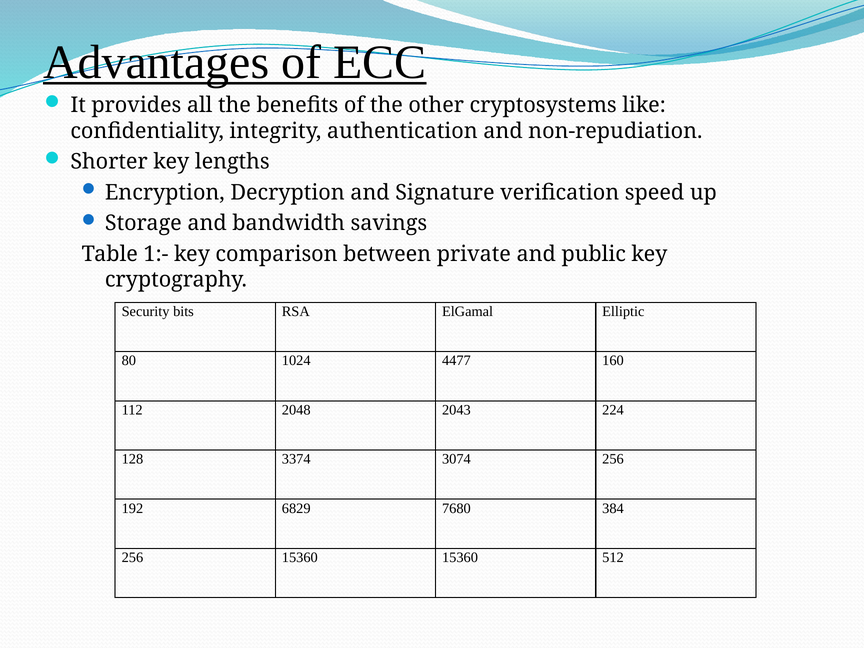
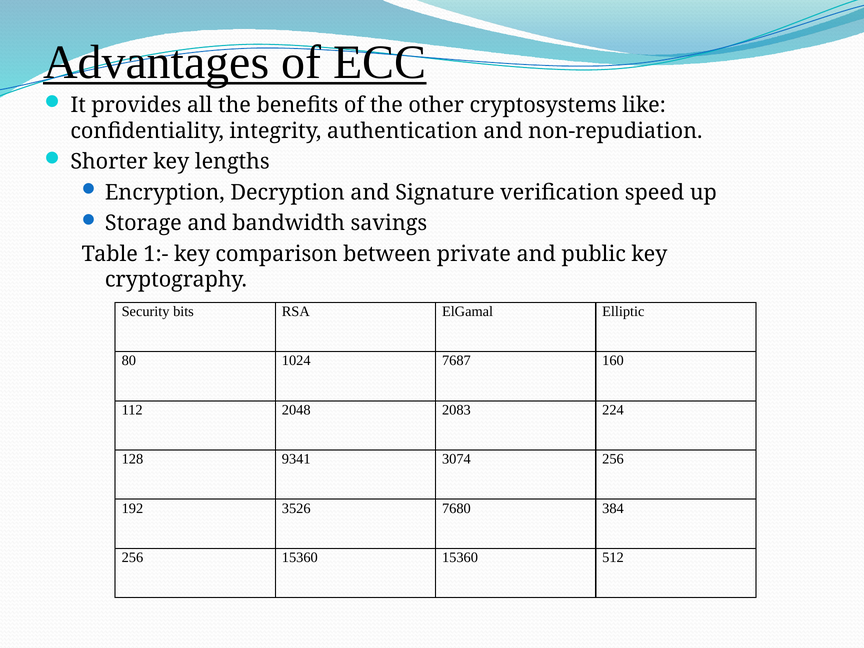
4477: 4477 -> 7687 (456, 361)
2043: 2043 -> 2083 (456, 410)
3374: 3374 -> 9341 (296, 459)
6829: 6829 -> 3526 (296, 508)
